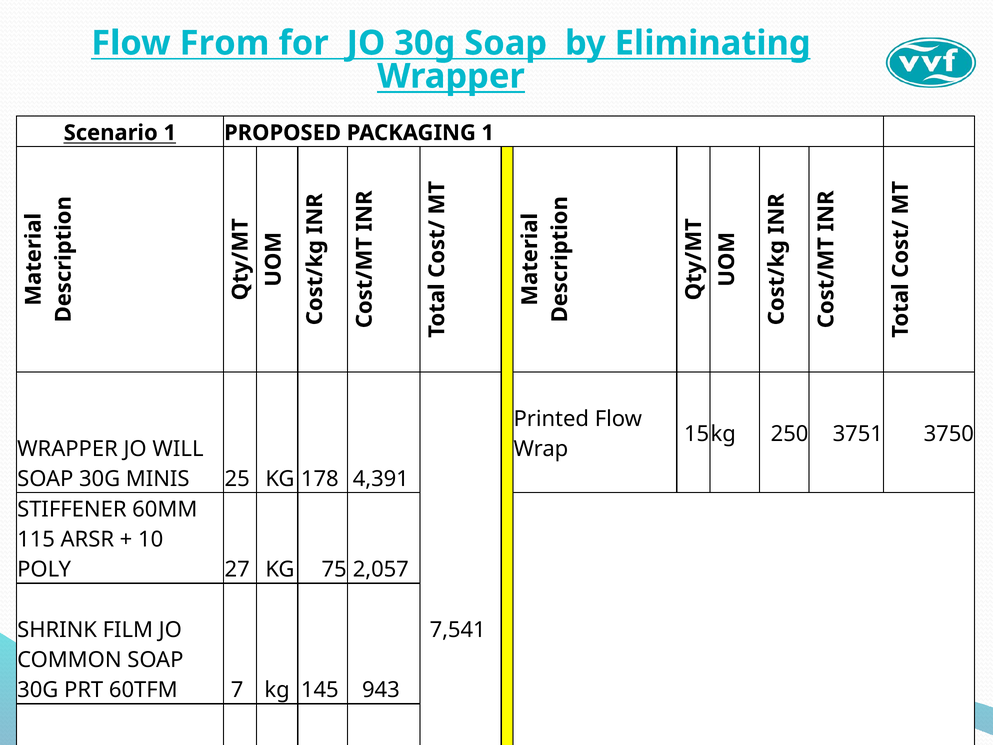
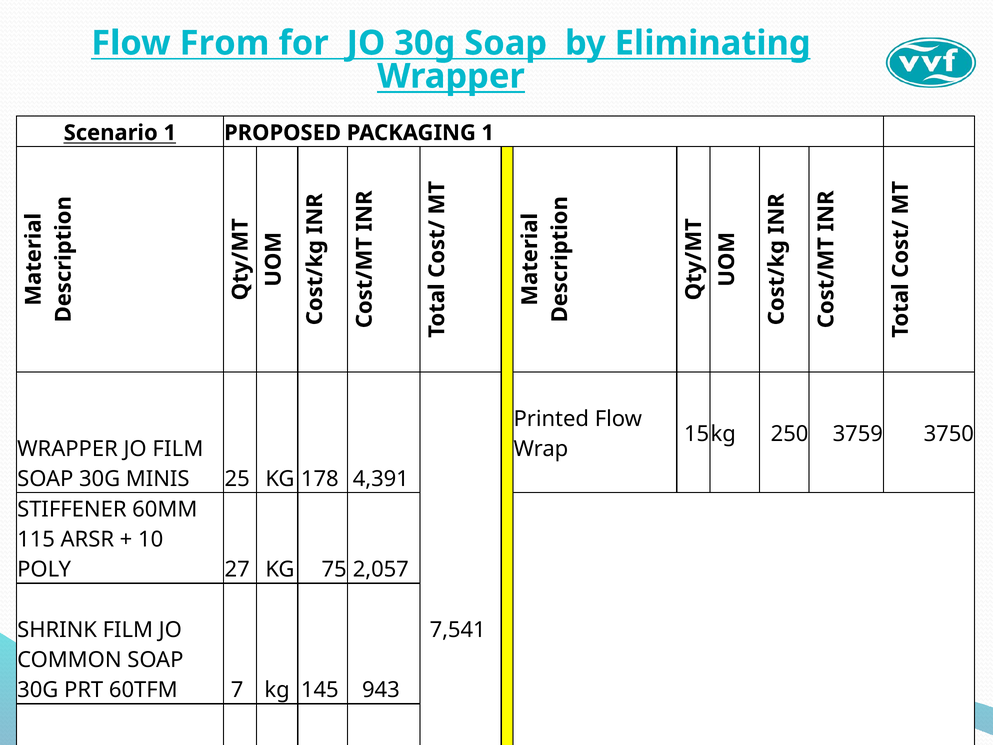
3751: 3751 -> 3759 (858, 434)
JO WILL: WILL -> FILM (178, 449)
